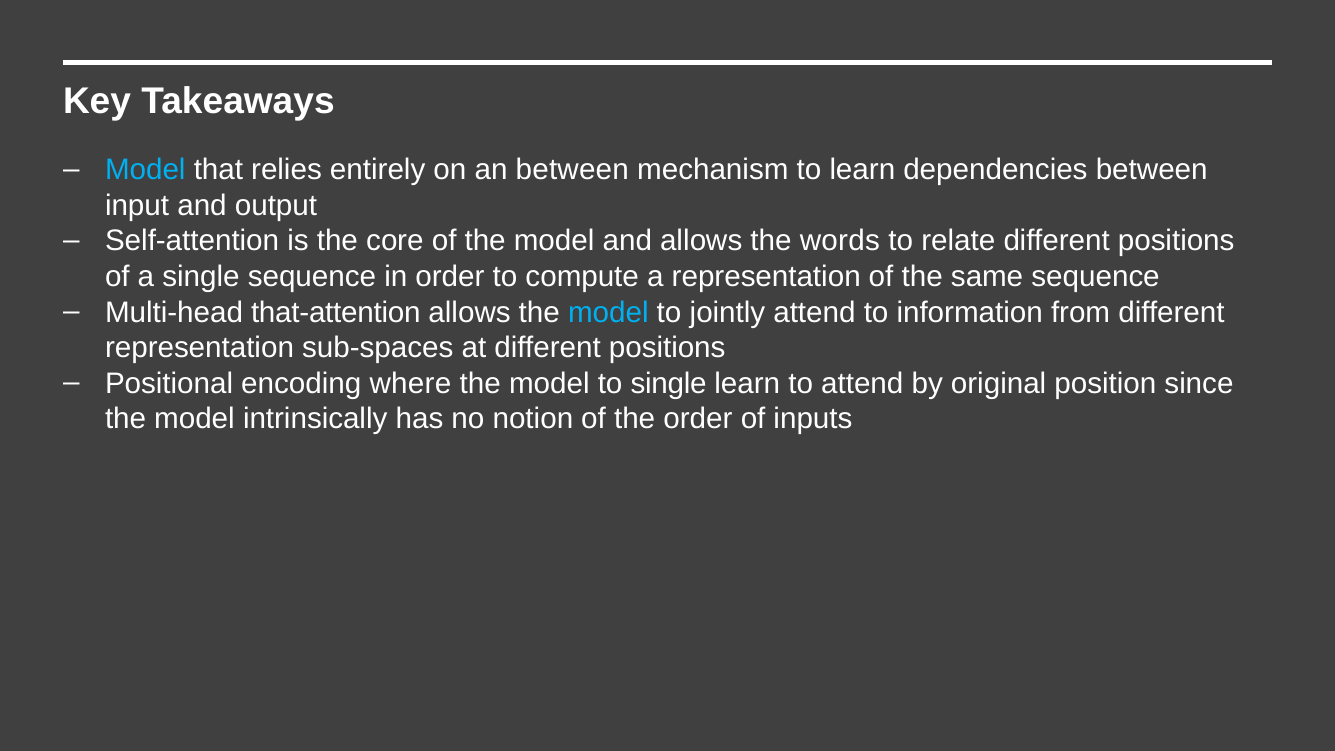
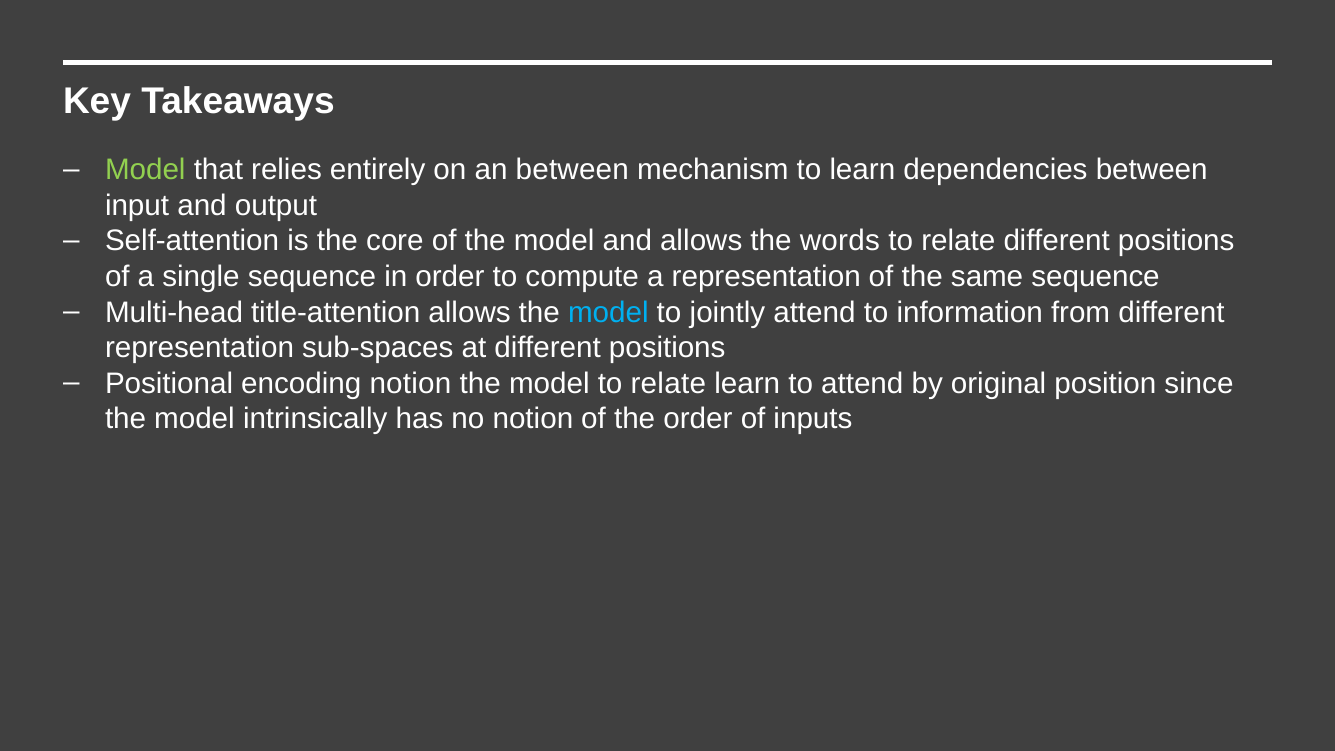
Model colour: light blue -> light green (145, 170)
that-attention: that-attention -> title-attention (336, 312)
encoding where: where -> notion (410, 383)
model to single: single -> relate (668, 383)
